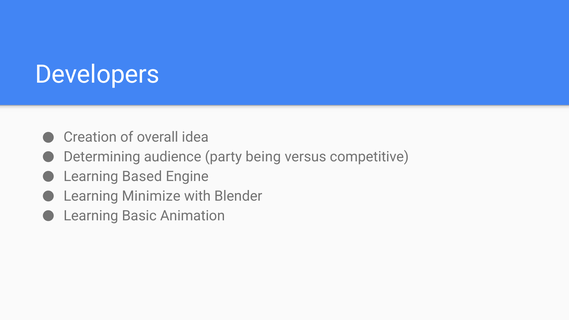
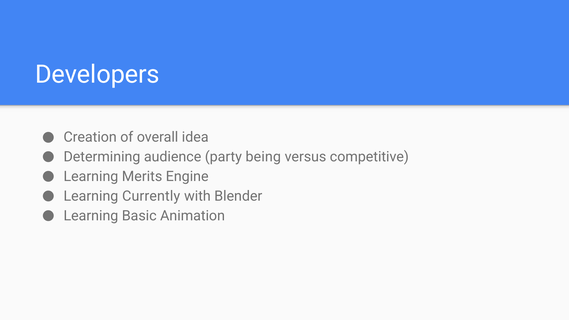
Based: Based -> Merits (142, 176)
Minimize: Minimize -> Currently (151, 196)
